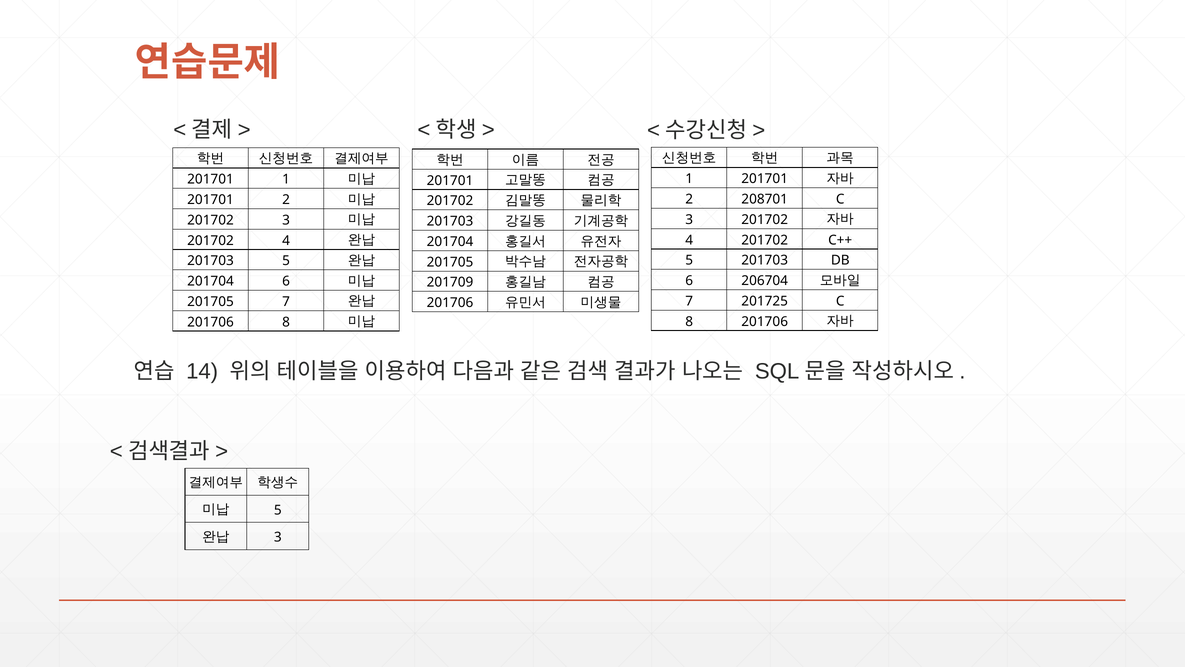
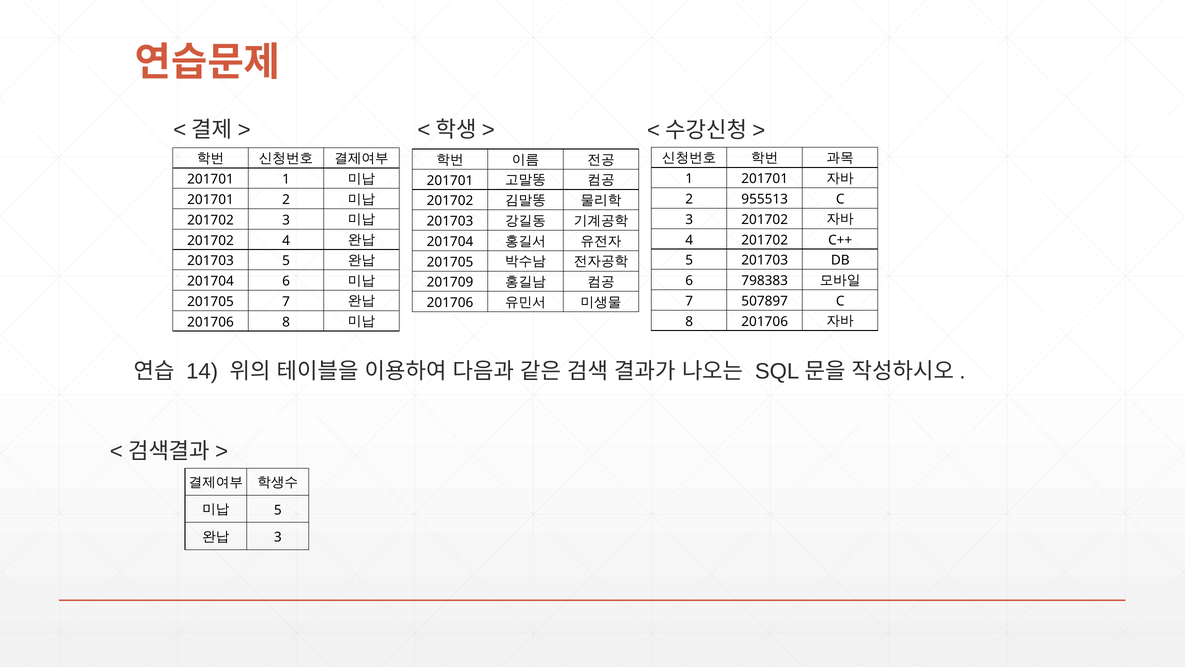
208701: 208701 -> 955513 (765, 199)
206704: 206704 -> 798383 (765, 281)
201725: 201725 -> 507897 (765, 301)
